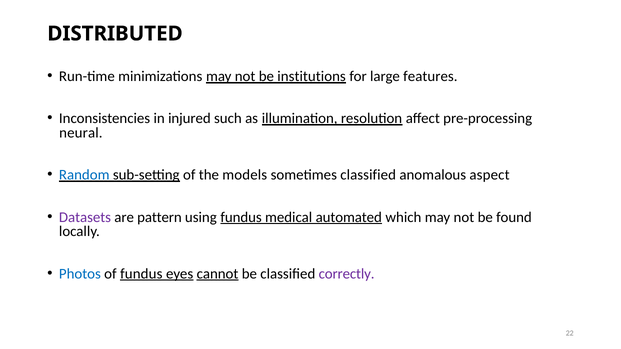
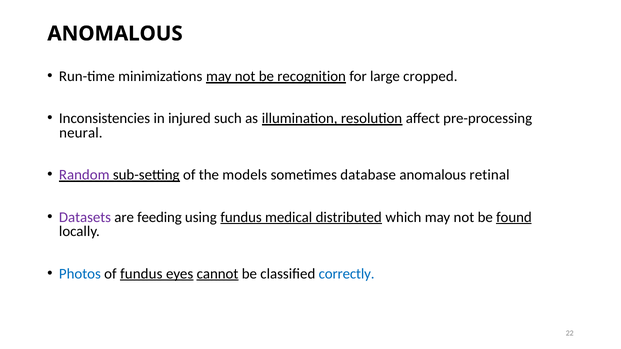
DISTRIBUTED: DISTRIBUTED -> ANOMALOUS (115, 34)
institutions: institutions -> recognition (312, 77)
features: features -> cropped (430, 77)
Random colour: blue -> purple (84, 175)
sometimes classified: classified -> database (368, 175)
aspect: aspect -> retinal (490, 175)
pattern: pattern -> feeding (159, 217)
automated: automated -> distributed (349, 217)
found underline: none -> present (514, 217)
correctly colour: purple -> blue (347, 274)
